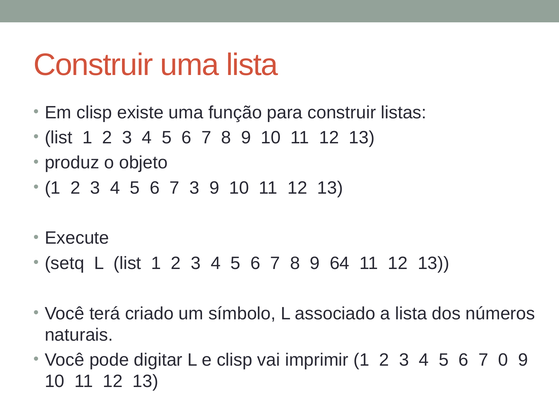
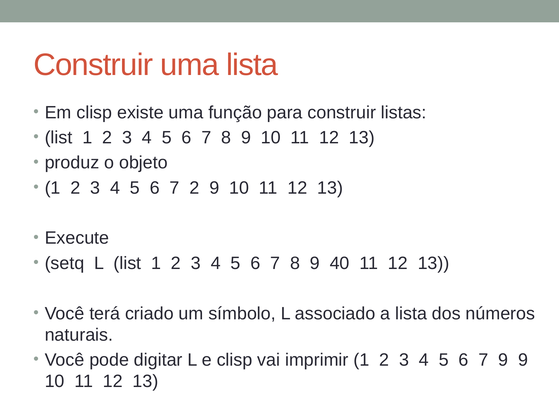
7 3: 3 -> 2 (195, 188)
64: 64 -> 40 (340, 263)
7 0: 0 -> 9 (503, 360)
